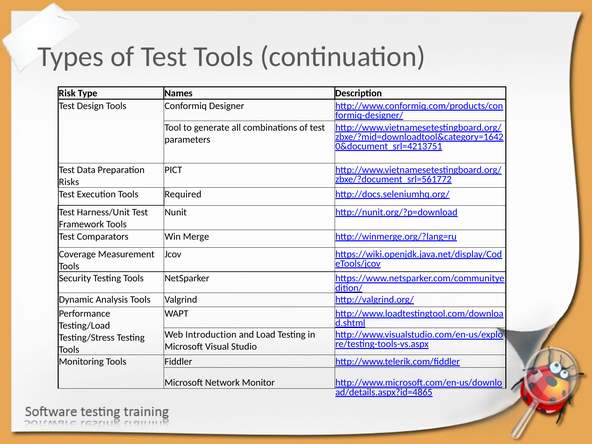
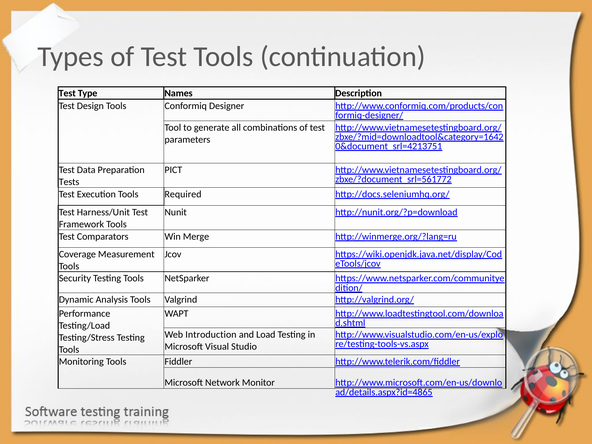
Risk: Risk -> Test (67, 93)
Risks: Risks -> Tests (69, 182)
